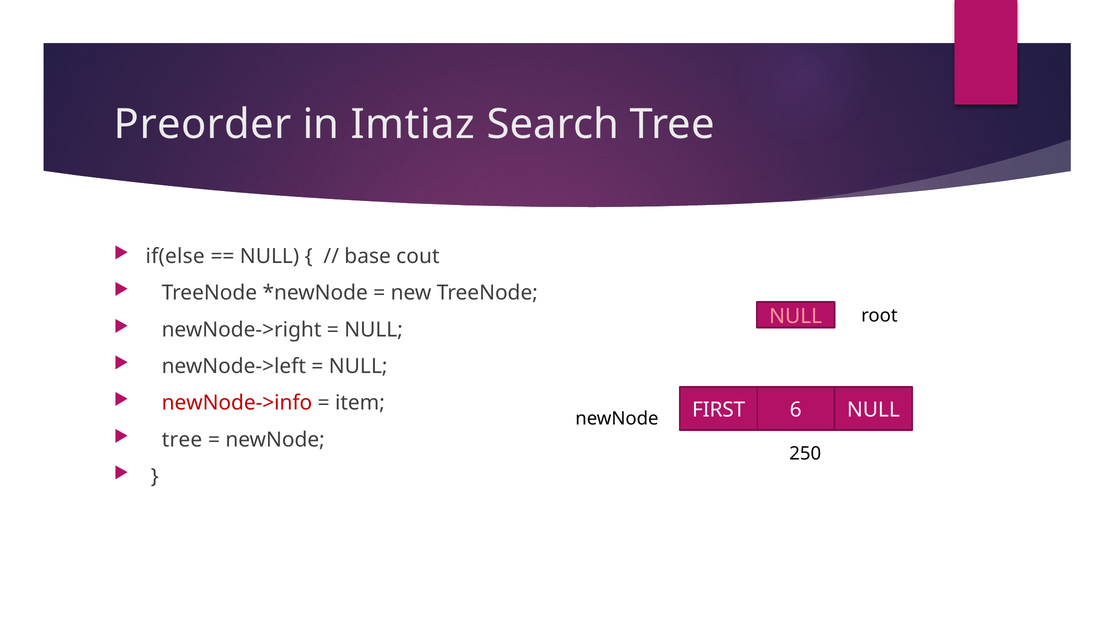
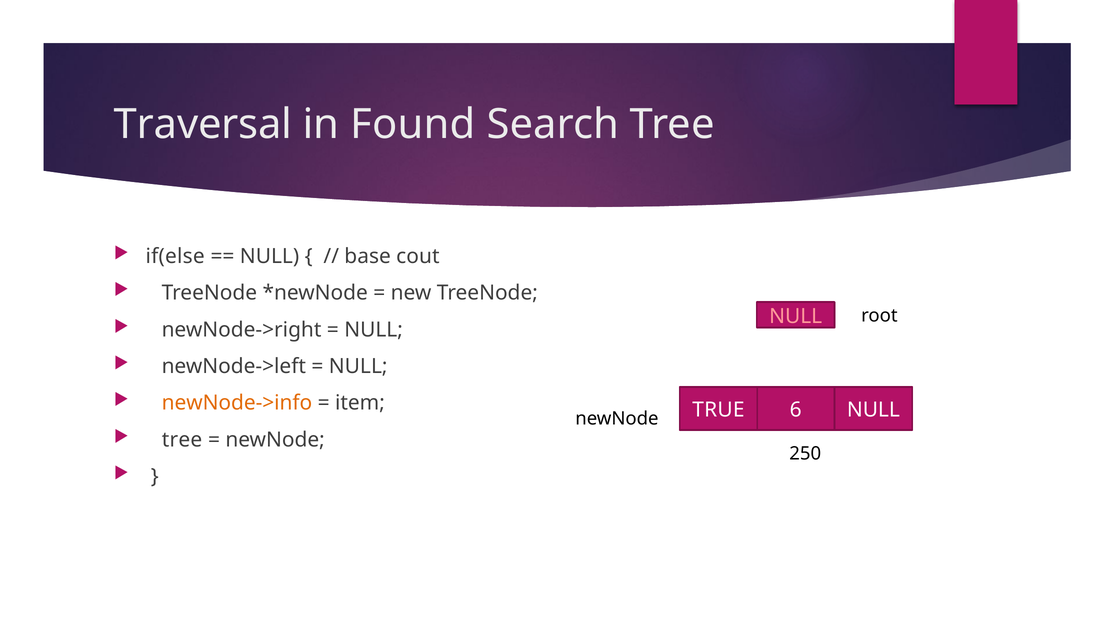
Preorder: Preorder -> Traversal (203, 124)
Imtiaz: Imtiaz -> Found (413, 124)
newNode->info colour: red -> orange (237, 403)
FIRST: FIRST -> TRUE (718, 410)
